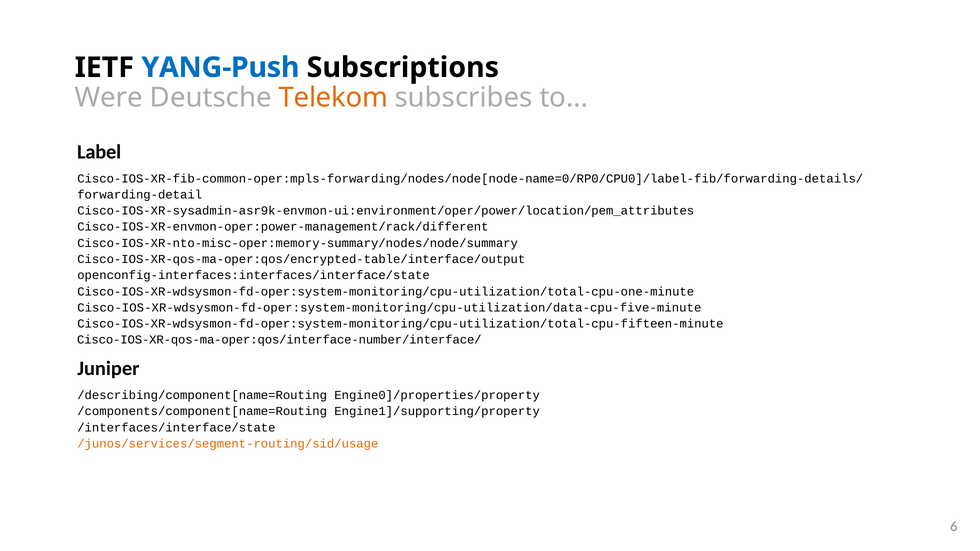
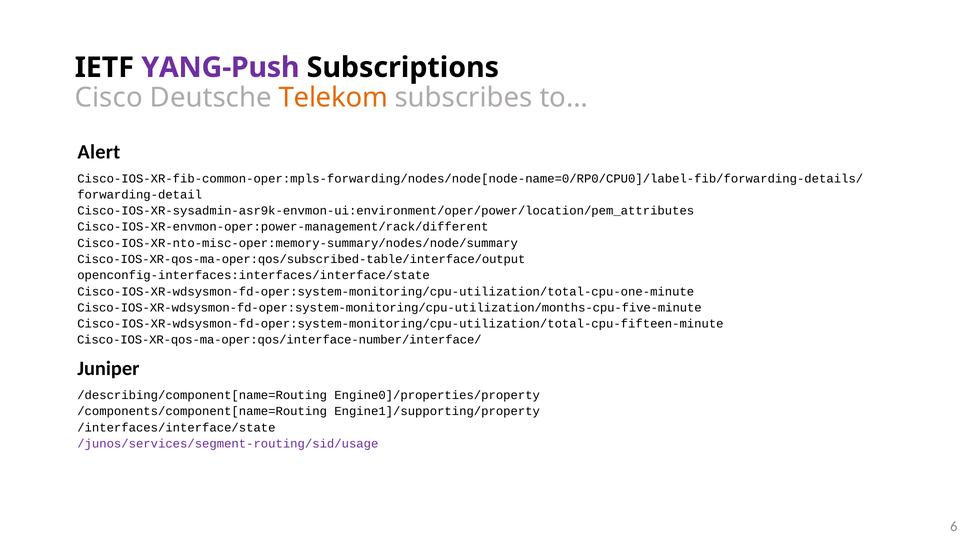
YANG-Push colour: blue -> purple (220, 68)
Were: Were -> Cisco (109, 98)
Label: Label -> Alert (99, 152)
Cisco-IOS-XR-qos-ma-oper:qos/encrypted-table/interface/output: Cisco-IOS-XR-qos-ma-oper:qos/encrypted-table/interface/output -> Cisco-IOS-XR-qos-ma-oper:qos/subscribed-table/interface/output (301, 259)
Cisco-IOS-XR-wdsysmon-fd-oper:system-monitoring/cpu-utilization/data-cpu-five-minute: Cisco-IOS-XR-wdsysmon-fd-oper:system-monitoring/cpu-utilization/data-cpu-five-minute -> Cisco-IOS-XR-wdsysmon-fd-oper:system-monitoring/cpu-utilization/months-cpu-five-minute (389, 308)
/junos/services/segment-routing/sid/usage colour: orange -> purple (228, 444)
